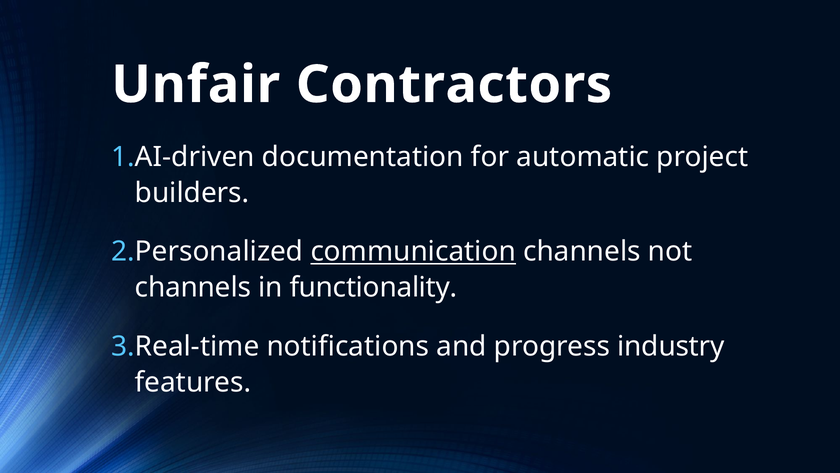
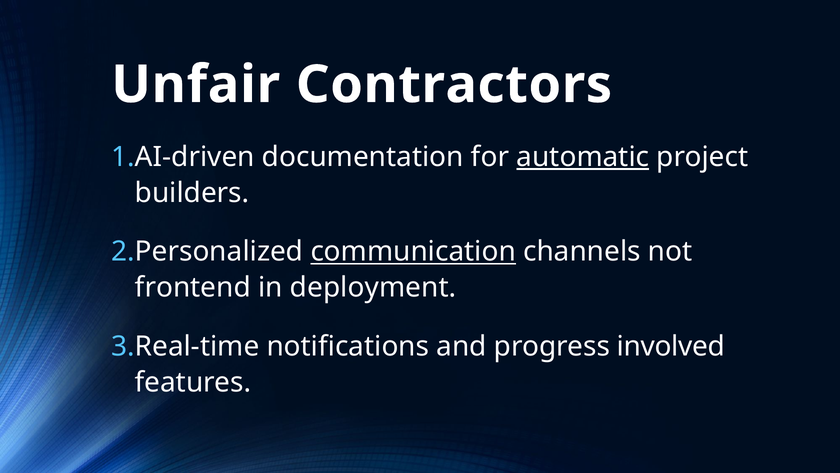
automatic underline: none -> present (583, 157)
channels: channels -> frontend (193, 287)
functionality: functionality -> deployment (373, 287)
industry: industry -> involved (671, 346)
